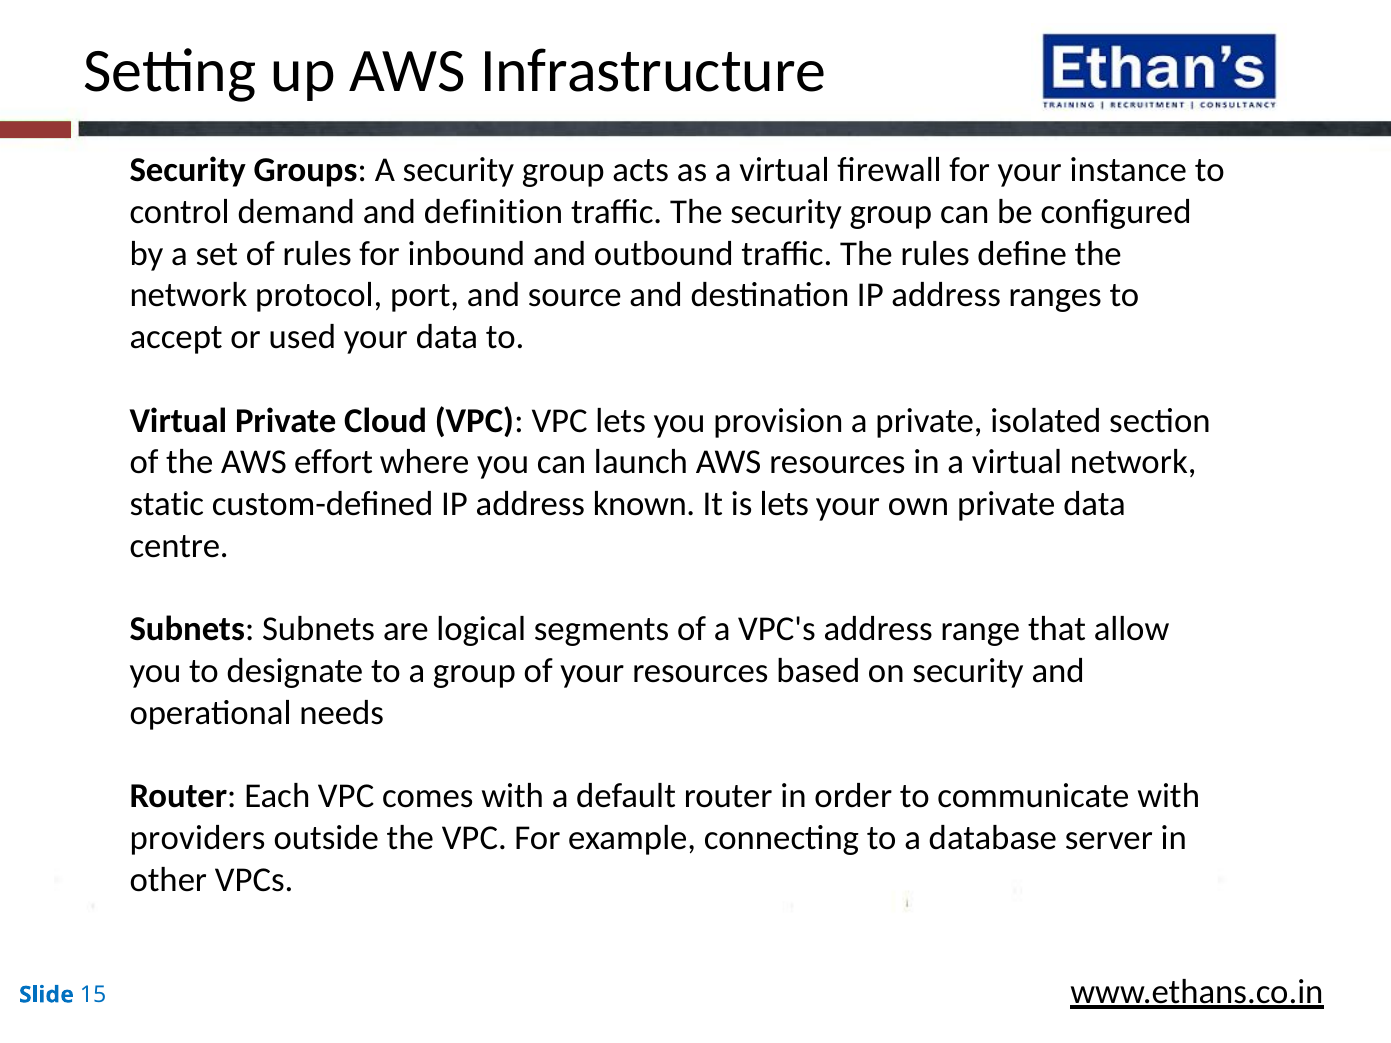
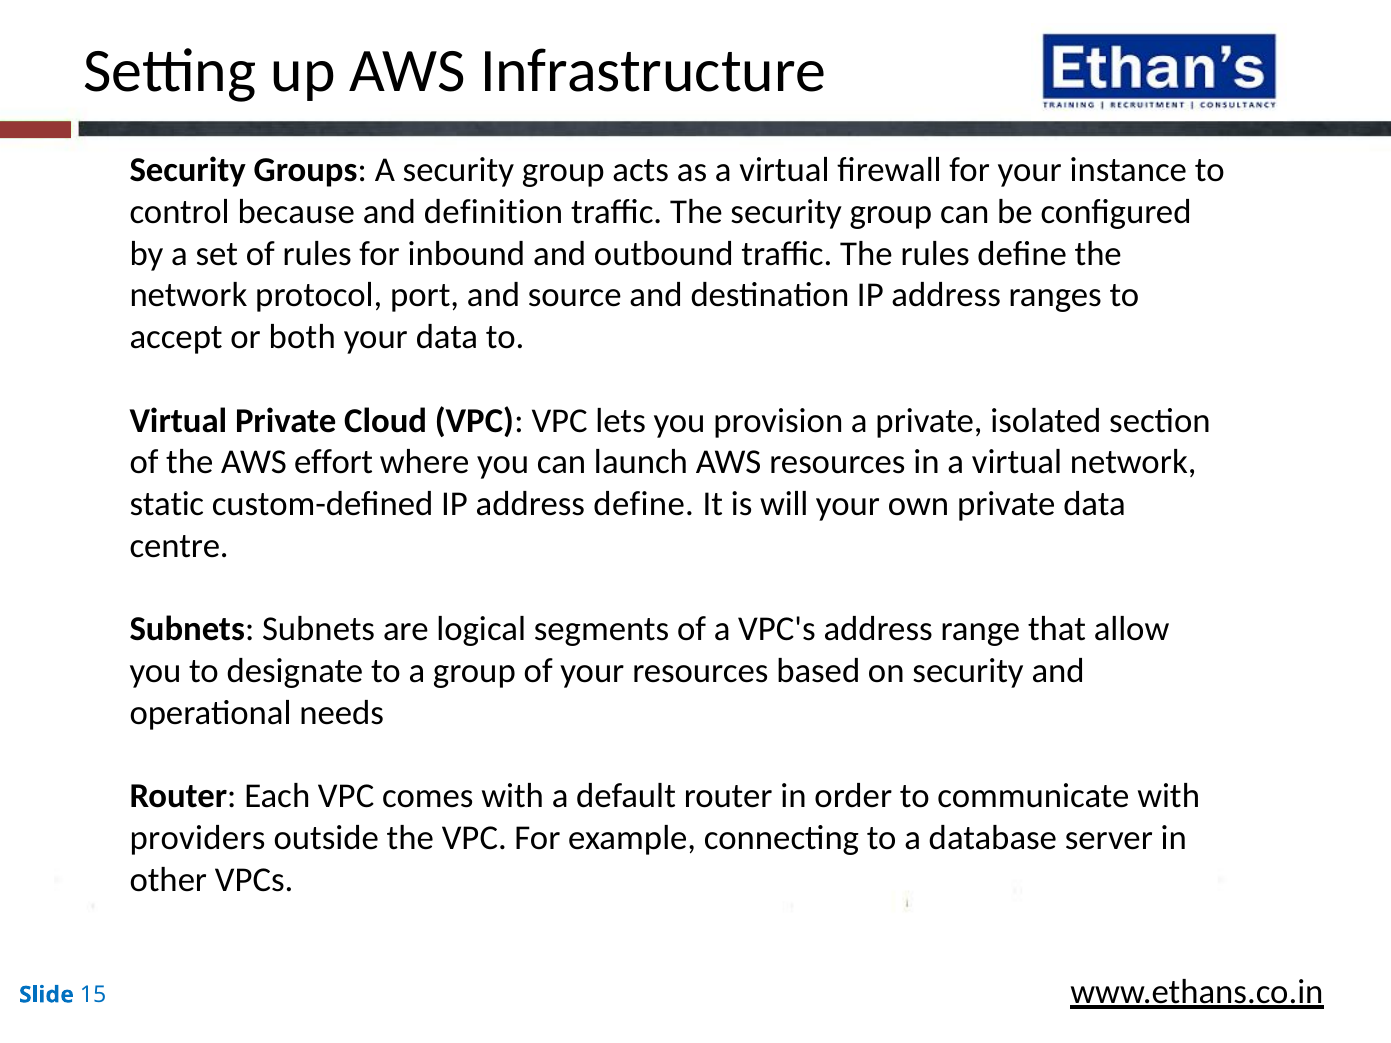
demand: demand -> because (296, 212)
used: used -> both (302, 337)
address known: known -> define (644, 504)
is lets: lets -> will (784, 504)
